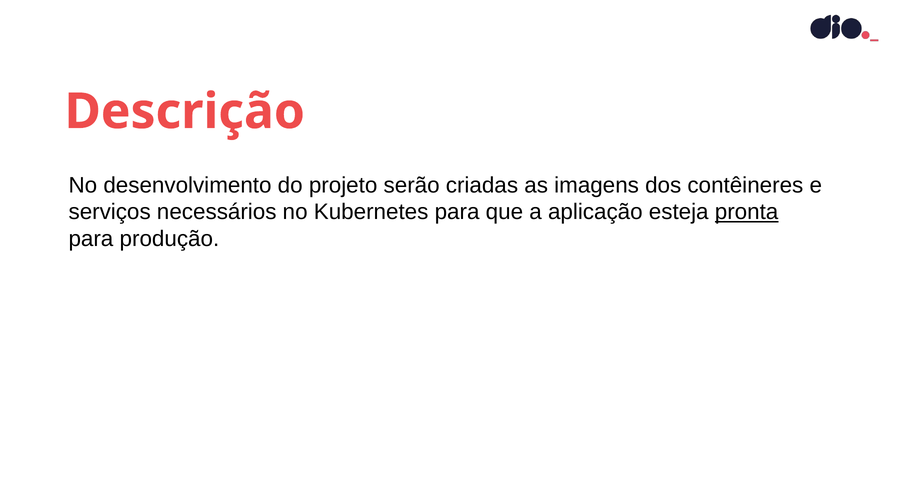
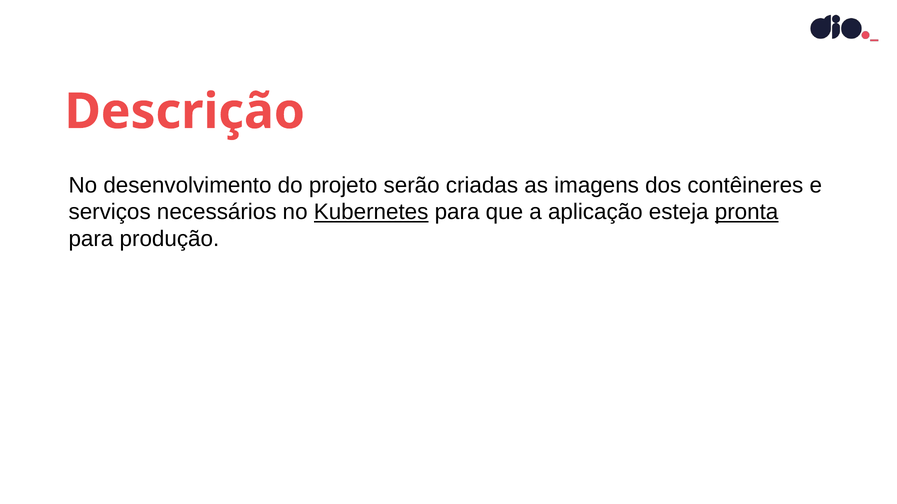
Kubernetes underline: none -> present (371, 212)
